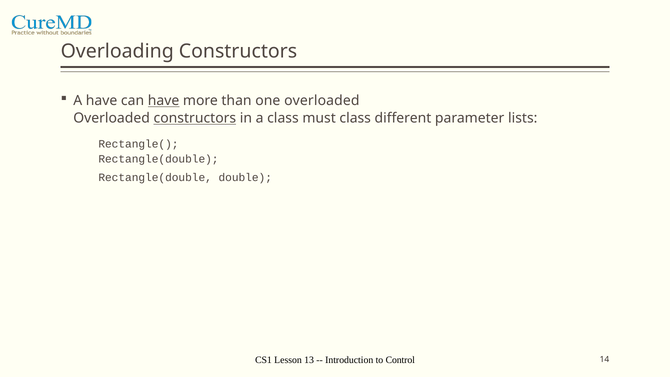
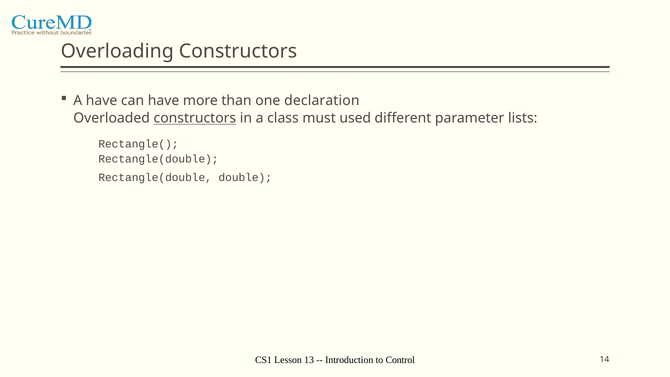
have underline: present -> none (164, 101)
one overloaded: overloaded -> declaration (322, 101)
must class: class -> used (355, 118)
